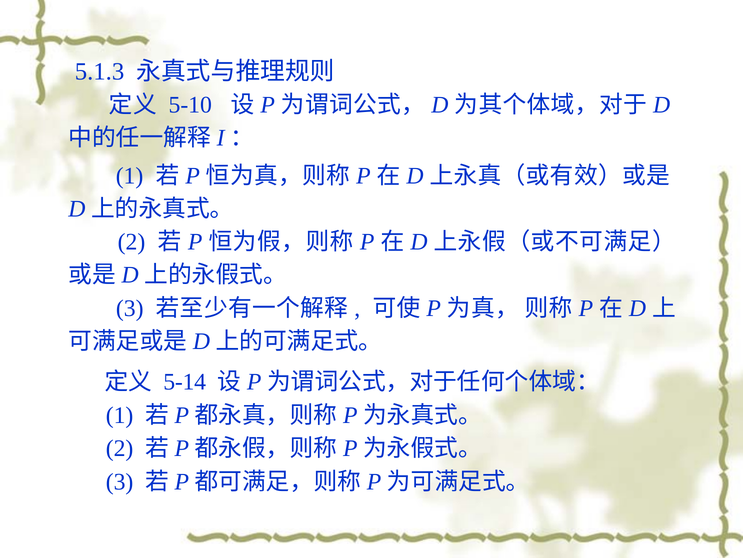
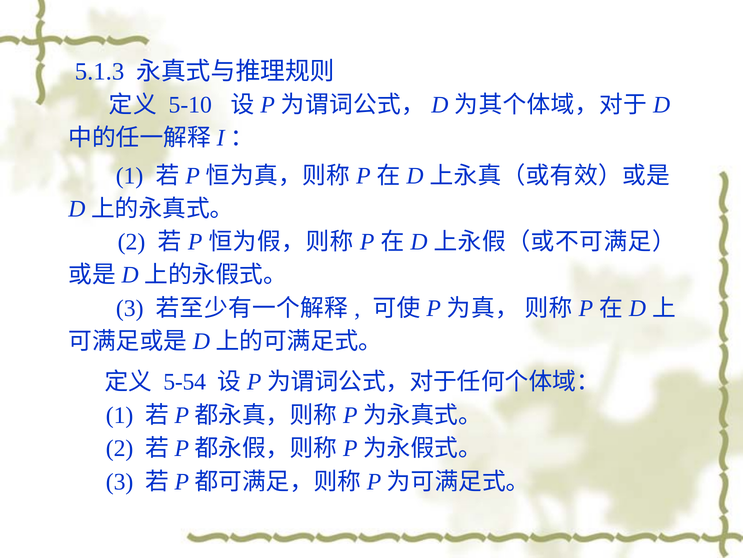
5-14: 5-14 -> 5-54 (185, 382)
